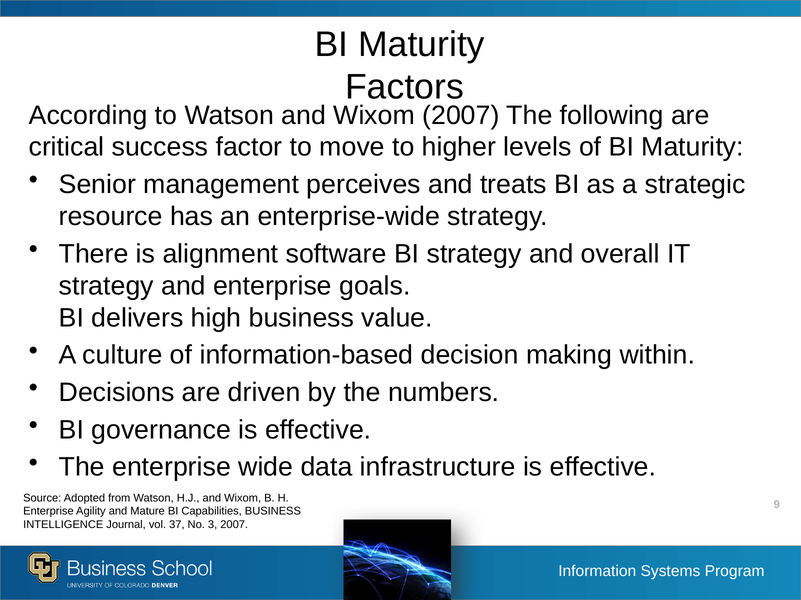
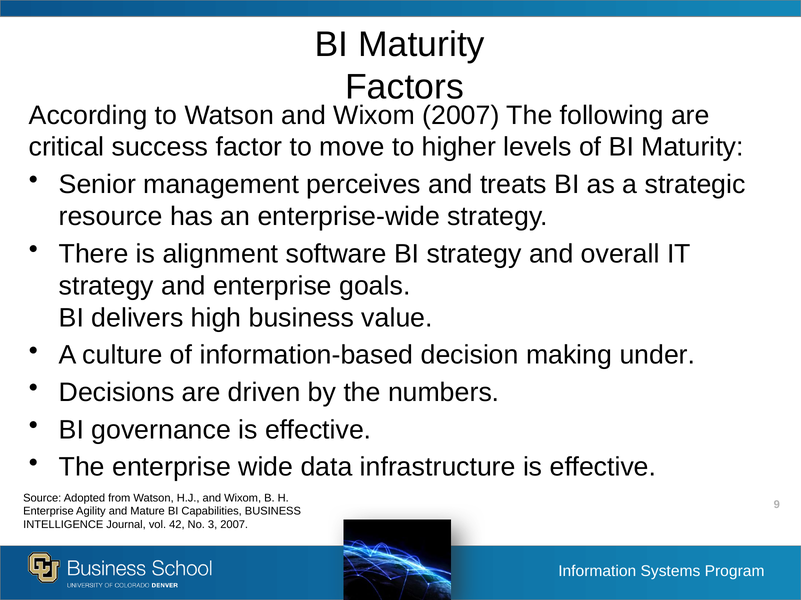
within: within -> under (657, 356)
37: 37 -> 42 (177, 525)
